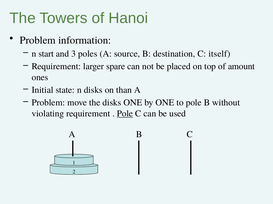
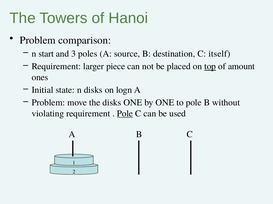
information: information -> comparison (85, 40)
spare: spare -> piece (116, 67)
top underline: none -> present (210, 67)
than: than -> logn (124, 90)
